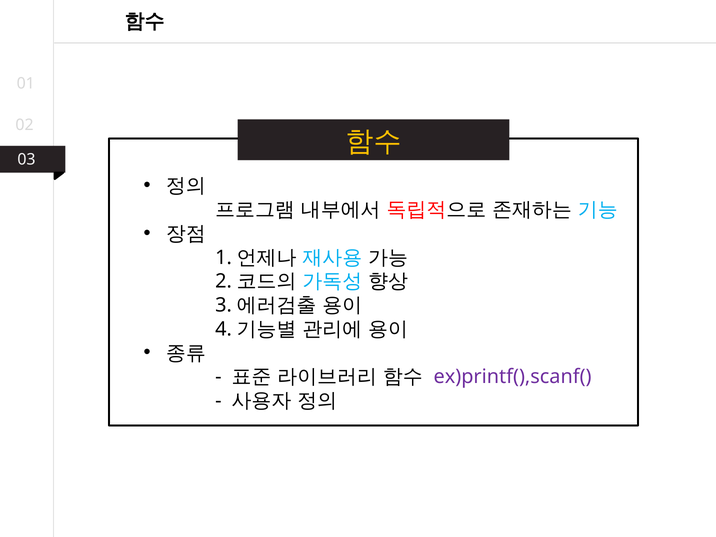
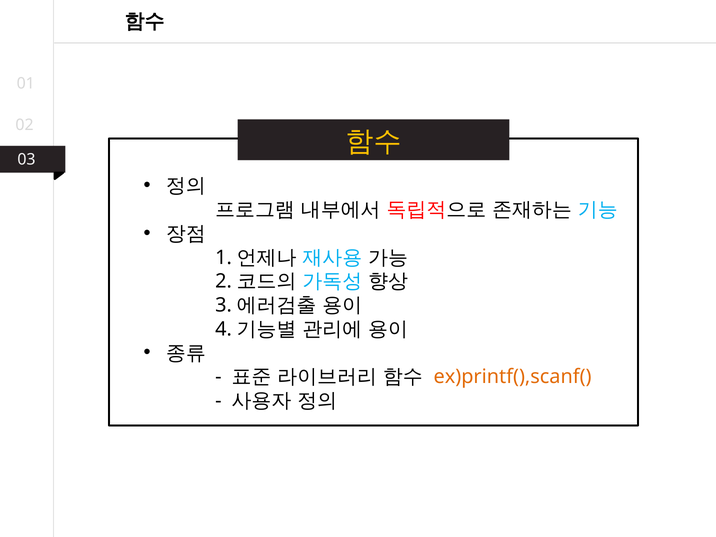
ex)printf(),scanf( colour: purple -> orange (513, 377)
